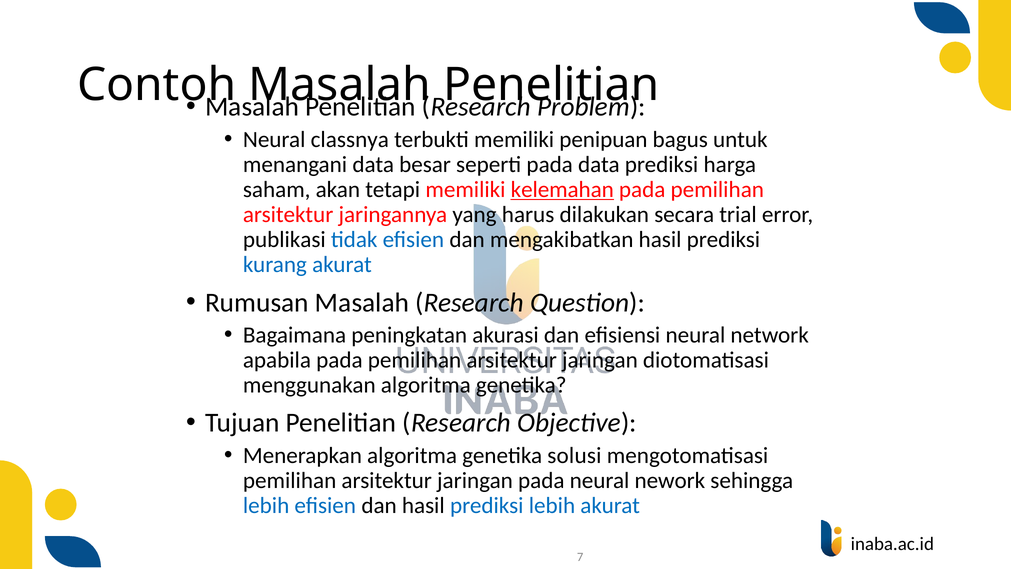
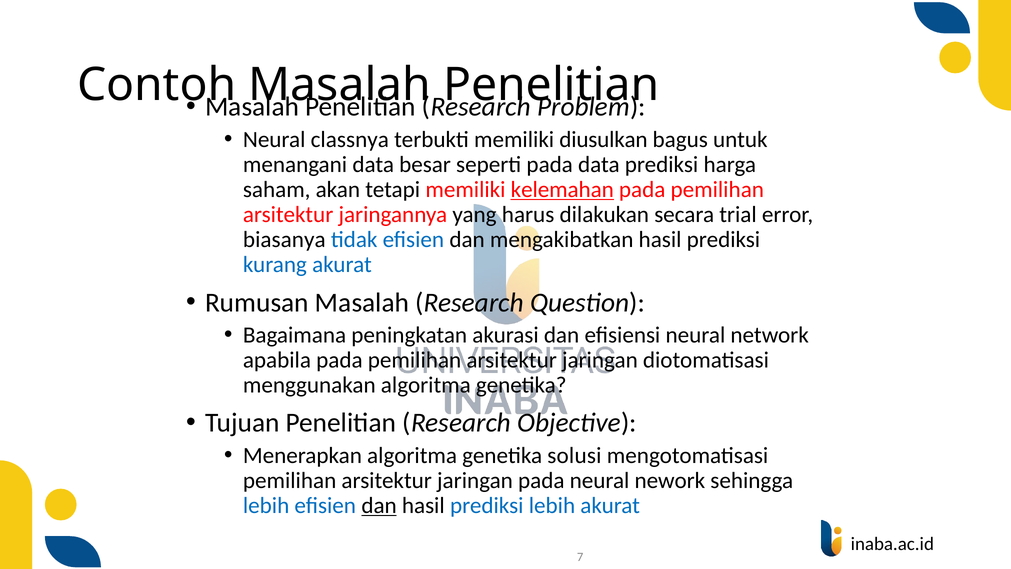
penipuan: penipuan -> diusulkan (603, 139)
publikasi: publikasi -> biasanya (284, 239)
dan underline: none -> present (379, 505)
